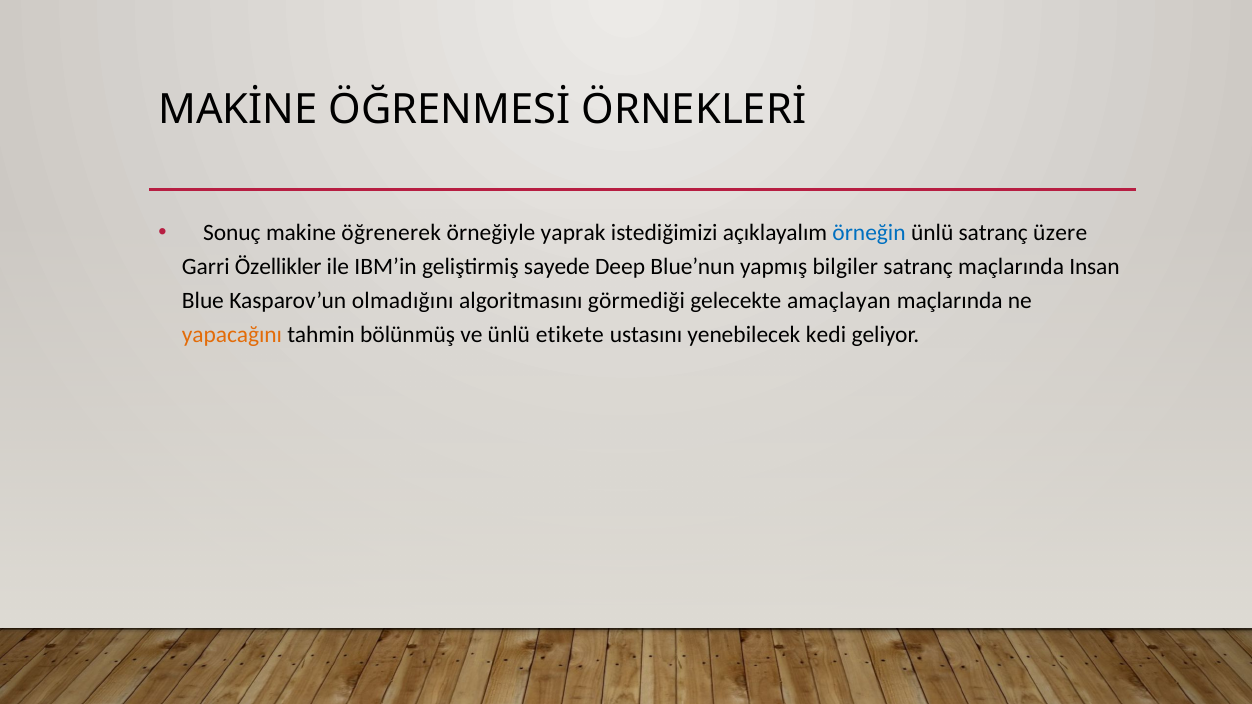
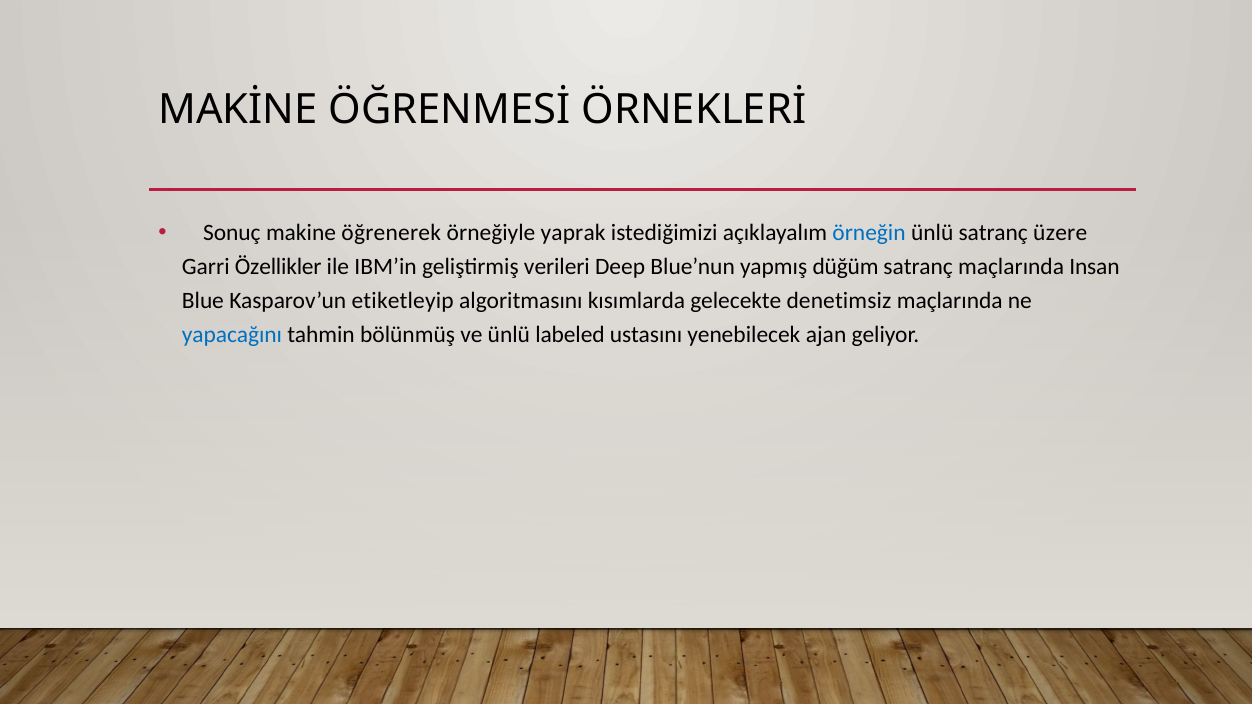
sayede: sayede -> verileri (557, 267)
bilgiler: bilgiler -> düğüm (846, 267)
olmadığını: olmadığını -> etiketleyip (403, 301)
görmediği: görmediği -> kısımlarda (636, 301)
amaçlayan: amaçlayan -> denetimsiz (839, 301)
yapacağını colour: orange -> blue (232, 334)
etikete: etikete -> labeled (570, 334)
kedi: kedi -> ajan (826, 334)
